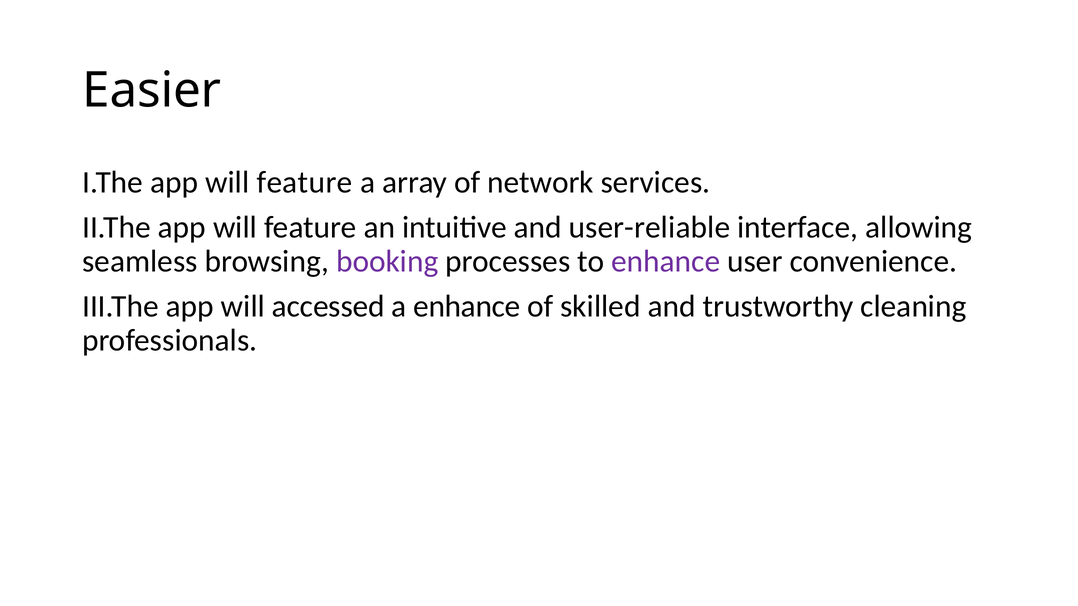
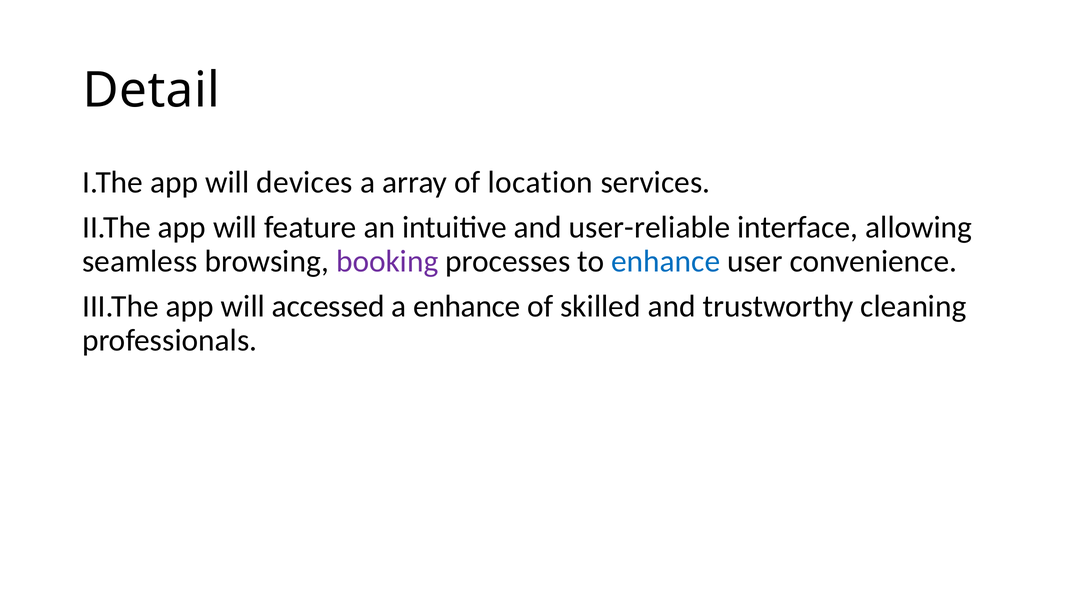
Easier: Easier -> Detail (151, 91)
I.The app will feature: feature -> devices (305, 182)
network: network -> location (540, 182)
enhance colour: purple -> blue (666, 261)
